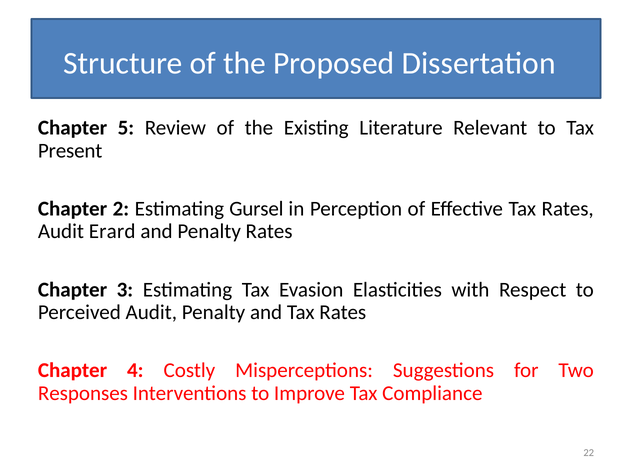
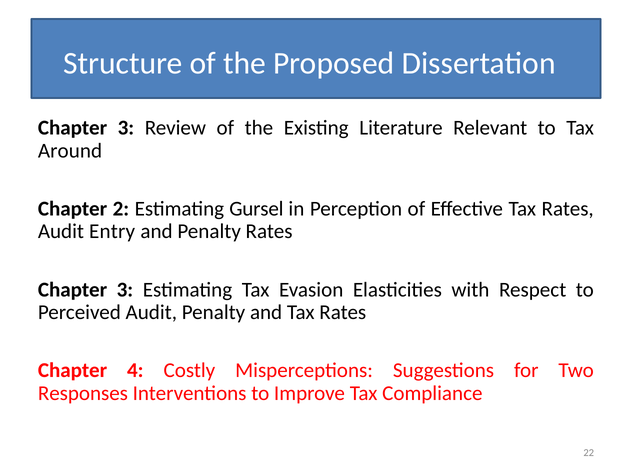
5: 5 -> 3 (126, 128)
Present: Present -> Around (70, 151)
Erard: Erard -> Entry (112, 231)
